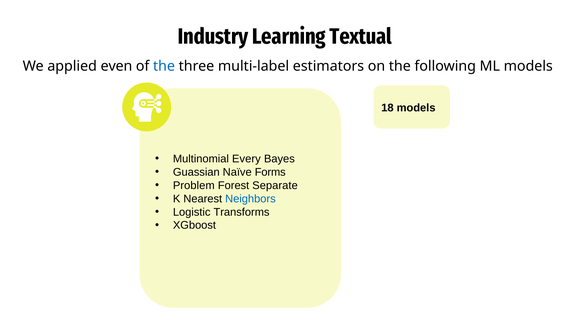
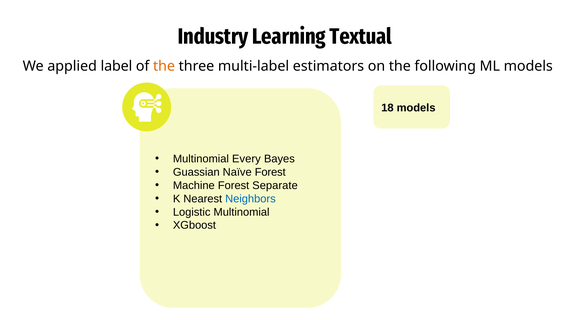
even: even -> label (116, 66)
the colour: blue -> orange (164, 66)
Naïve Forms: Forms -> Forest (270, 172)
Problem: Problem -> Machine (194, 186)
Logistic Transforms: Transforms -> Multinomial (242, 212)
